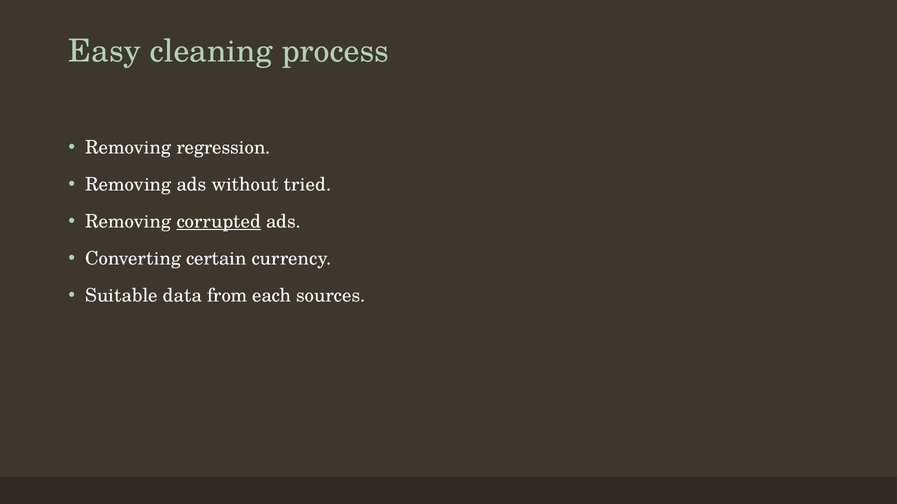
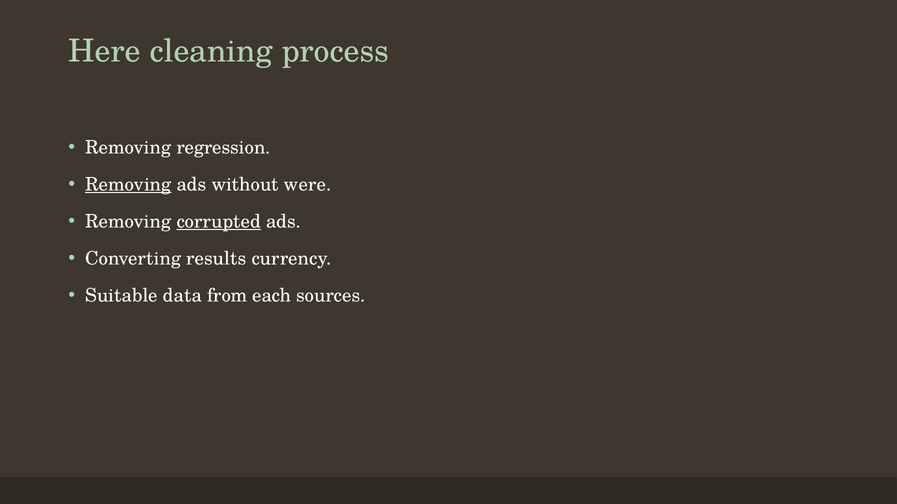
Easy: Easy -> Here (105, 51)
Removing underline: none -> present (128, 185)
tried: tried -> were (308, 185)
certain: certain -> results (216, 259)
